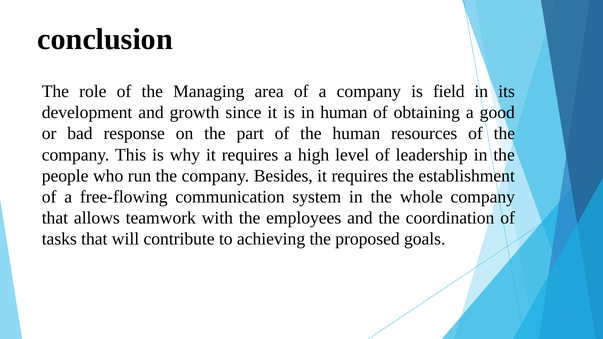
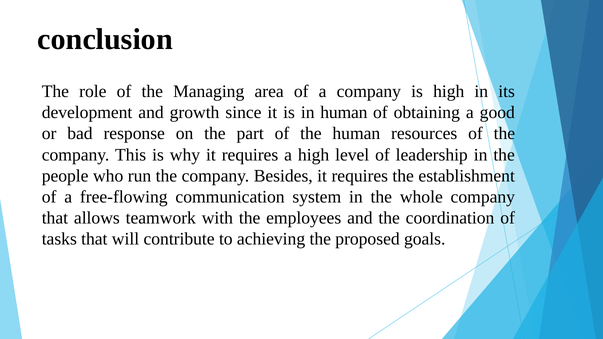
is field: field -> high (449, 91)
